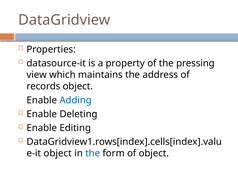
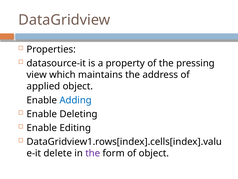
records: records -> applied (43, 86)
object: object -> delete (58, 153)
the colour: blue -> purple (93, 153)
